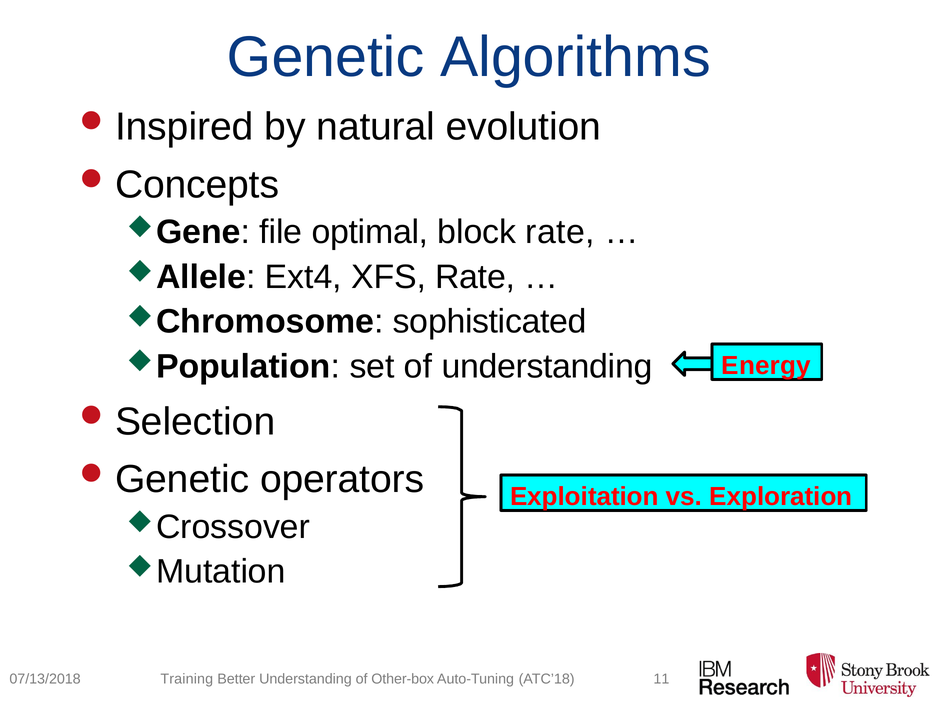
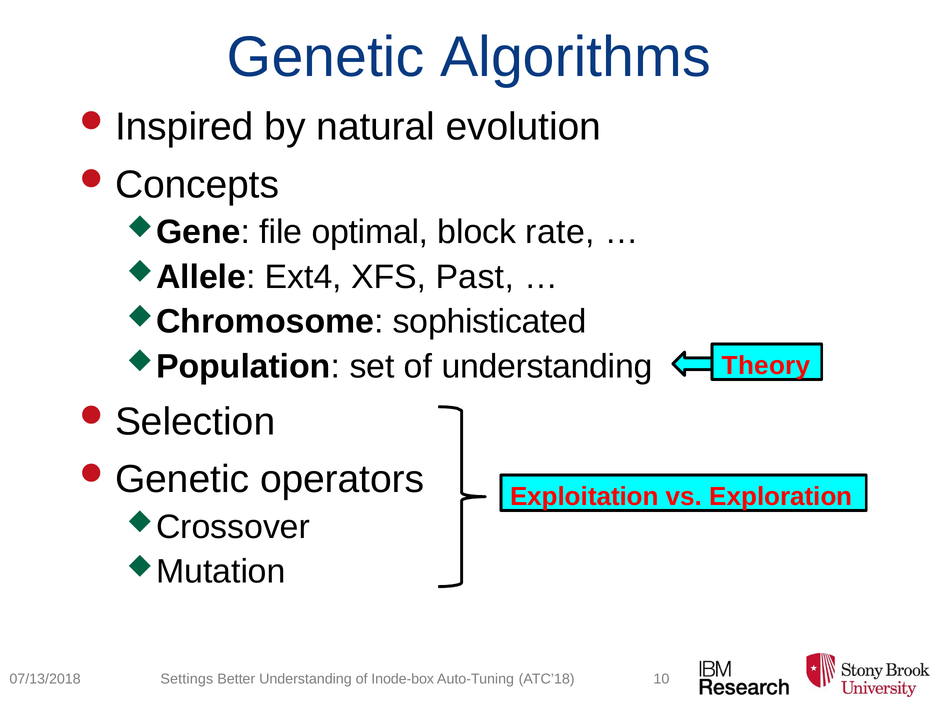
XFS Rate: Rate -> Past (475, 277)
Energy: Energy -> Theory (766, 366)
Training: Training -> Settings (187, 679)
Other-box: Other-box -> Inode-box (403, 679)
11: 11 -> 10 (661, 679)
